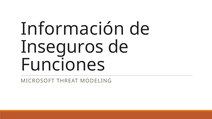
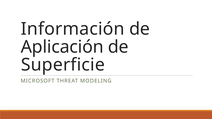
Inseguros: Inseguros -> Aplicación (62, 47)
Funciones: Funciones -> Superficie (63, 65)
